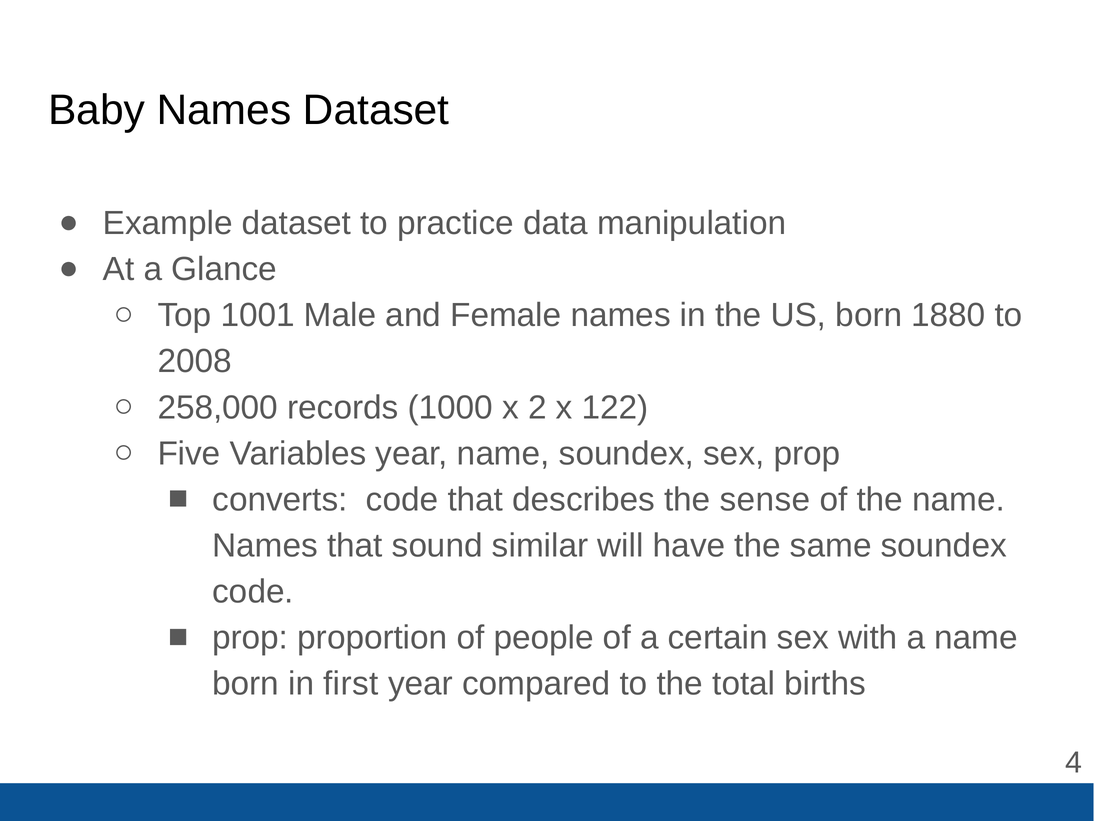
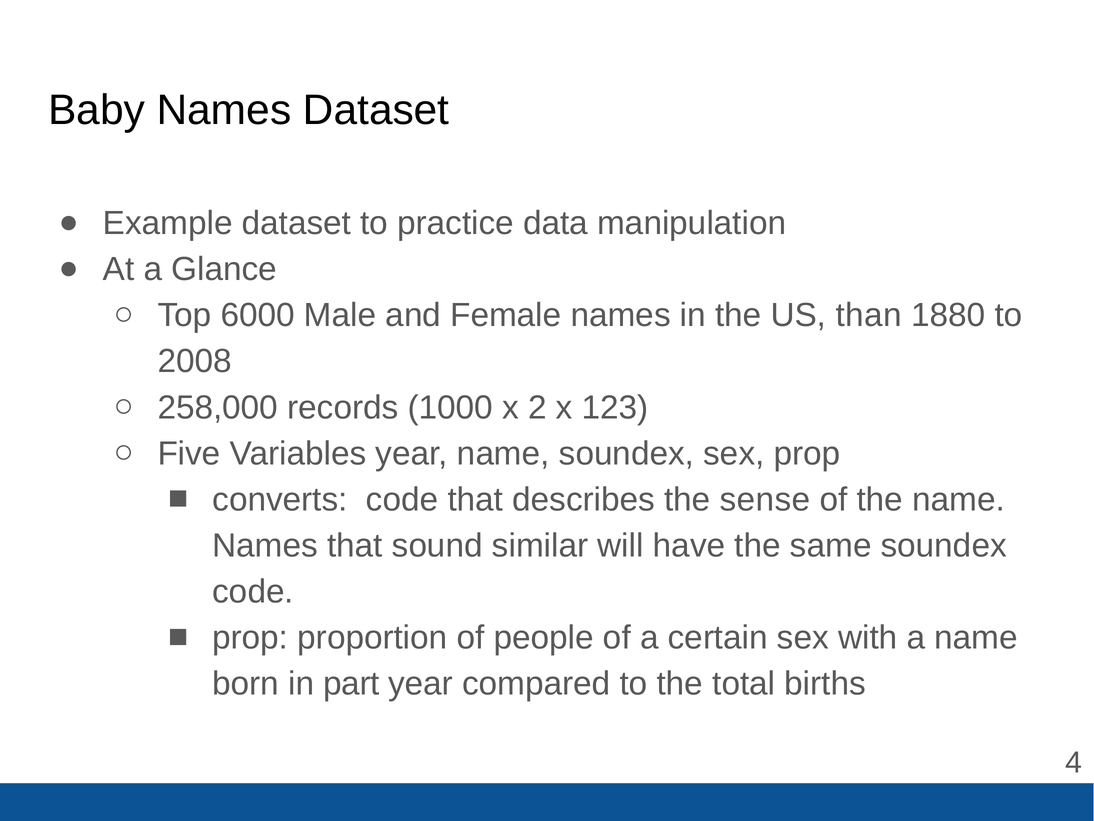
1001: 1001 -> 6000 (258, 315)
US born: born -> than (869, 315)
122: 122 -> 123 (615, 407)
first: first -> part (351, 684)
